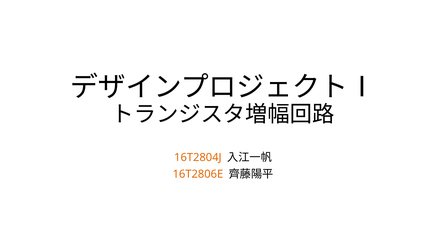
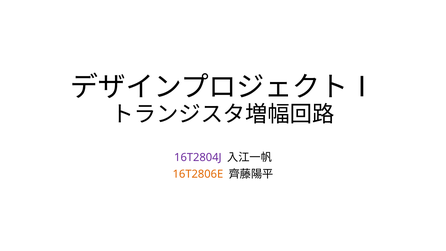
16T2804J colour: orange -> purple (198, 157)
